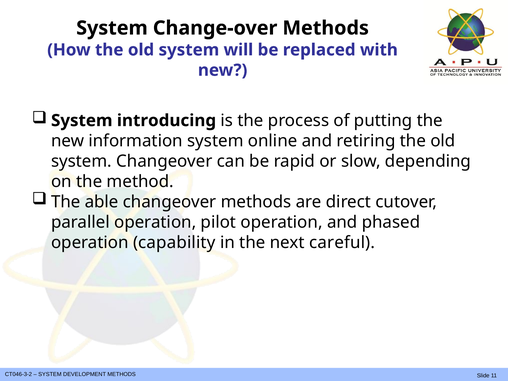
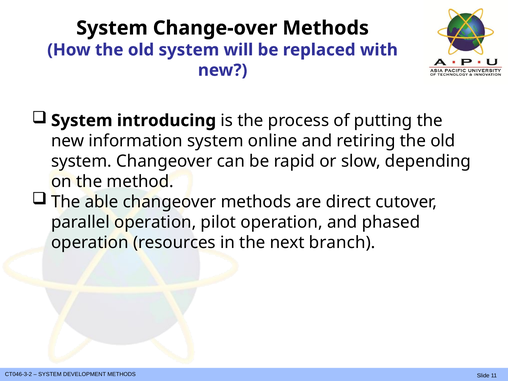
capability: capability -> resources (174, 242)
careful: careful -> branch (342, 242)
